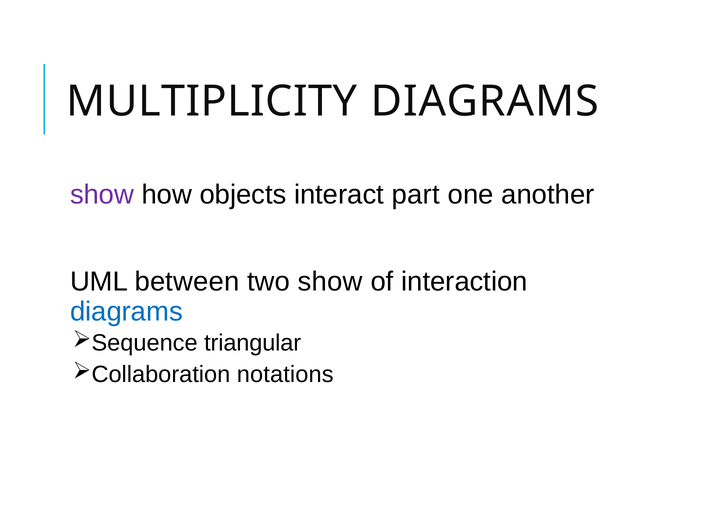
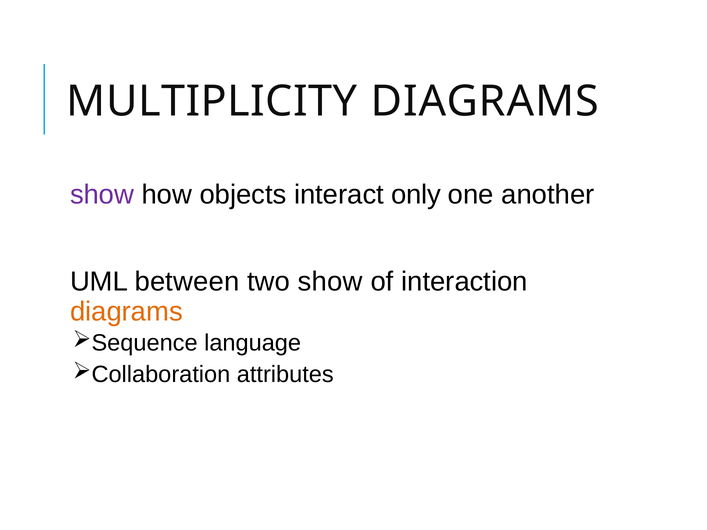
part: part -> only (416, 195)
diagrams colour: blue -> orange (126, 312)
triangular: triangular -> language (253, 343)
notations: notations -> attributes (285, 374)
